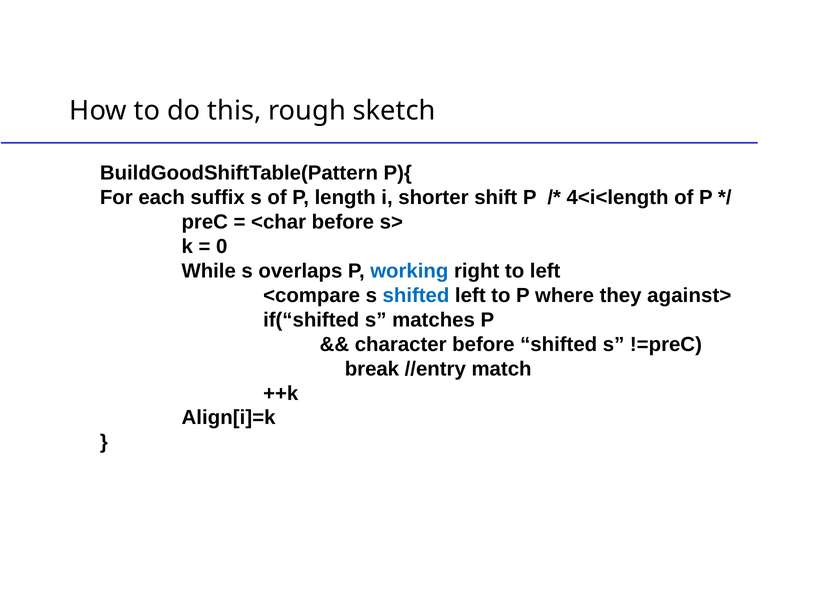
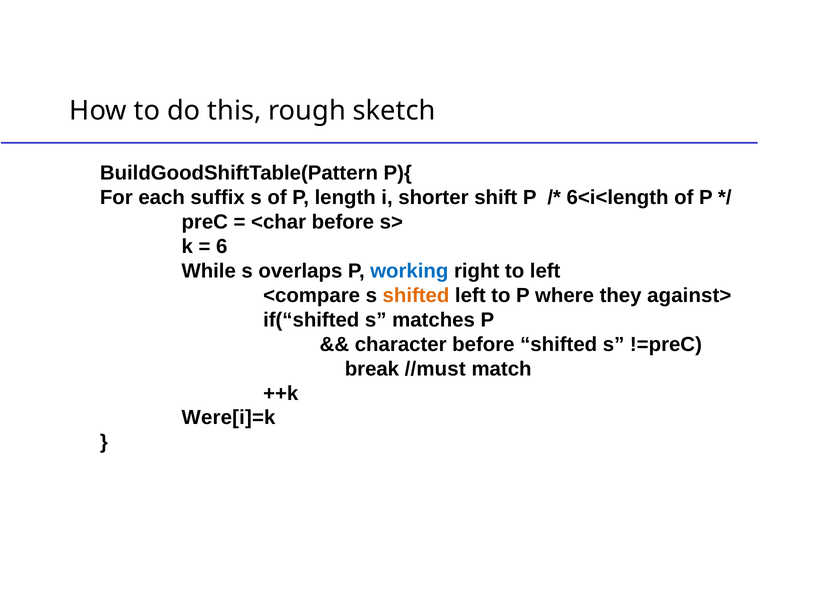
4<i<length: 4<i<length -> 6<i<length (618, 197)
0: 0 -> 6 (222, 246)
shifted colour: blue -> orange (416, 295)
//entry: //entry -> //must (435, 369)
Align[i]=k: Align[i]=k -> Were[i]=k (229, 418)
